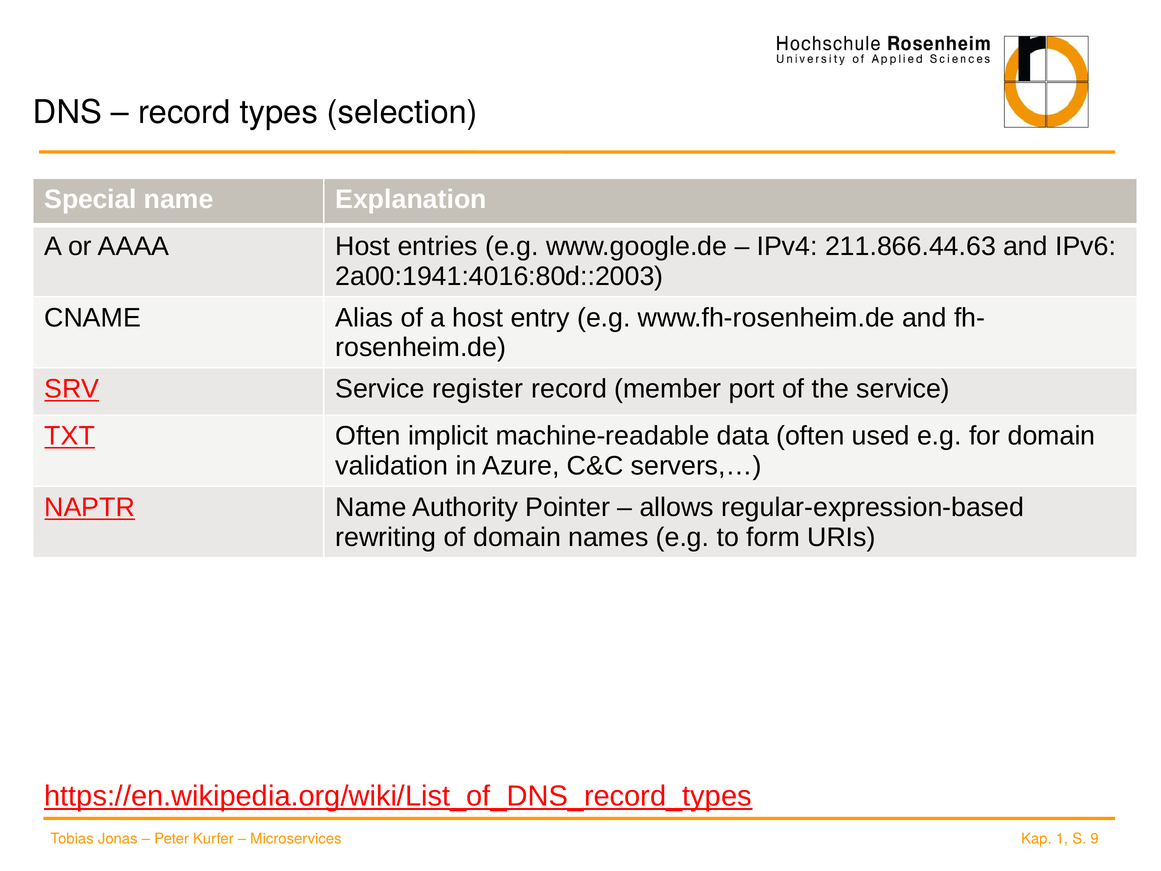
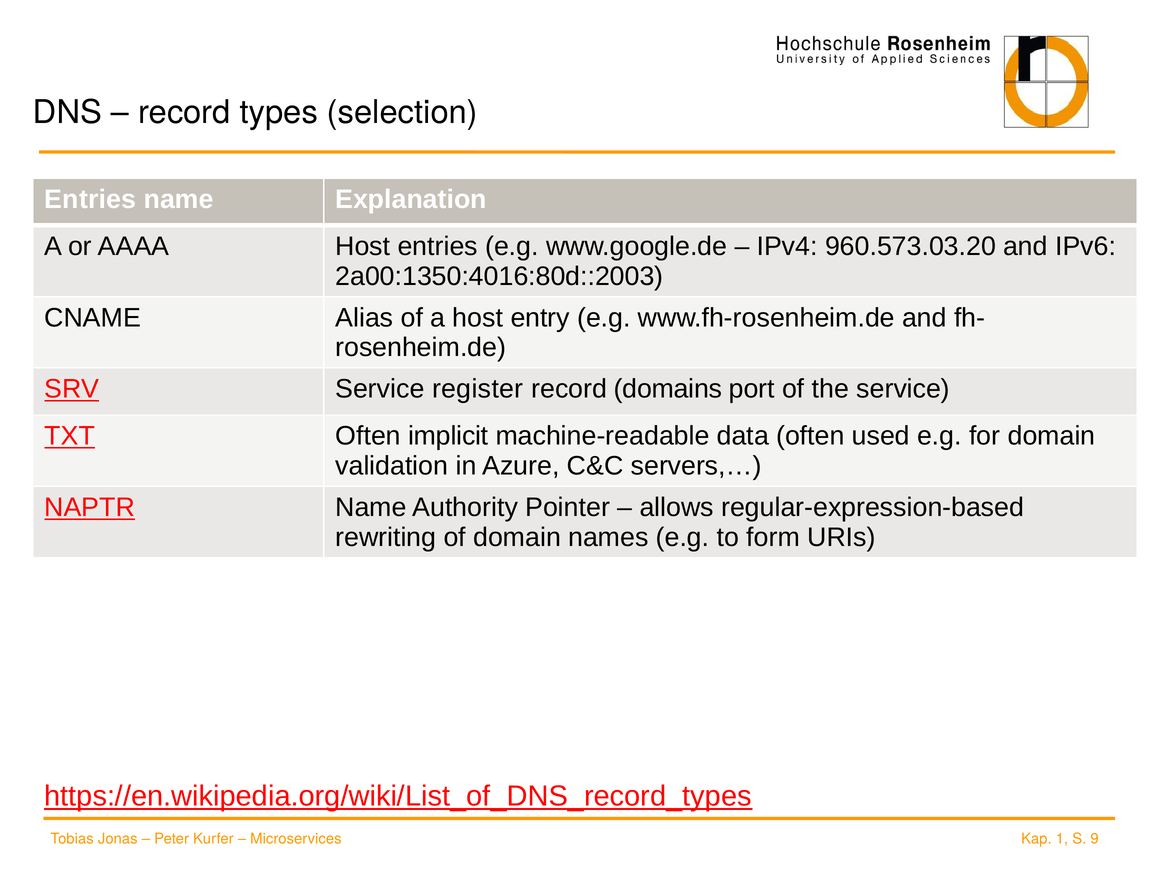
Special: Special -> Entries (90, 199)
211.866.44.63: 211.866.44.63 -> 960.573.03.20 (911, 246)
2a00:1941:4016:80d::2003: 2a00:1941:4016:80d::2003 -> 2a00:1350:4016:80d::2003 (499, 276)
member: member -> domains (668, 389)
